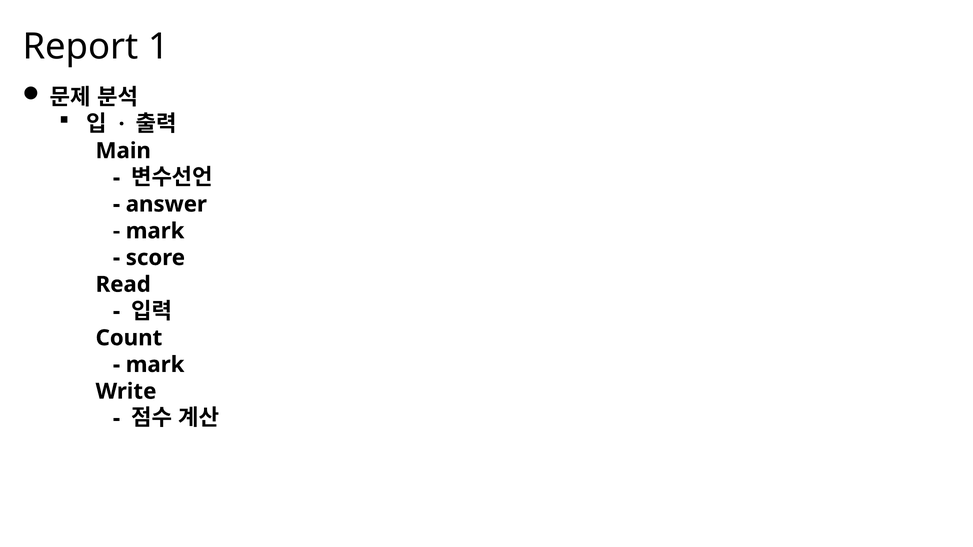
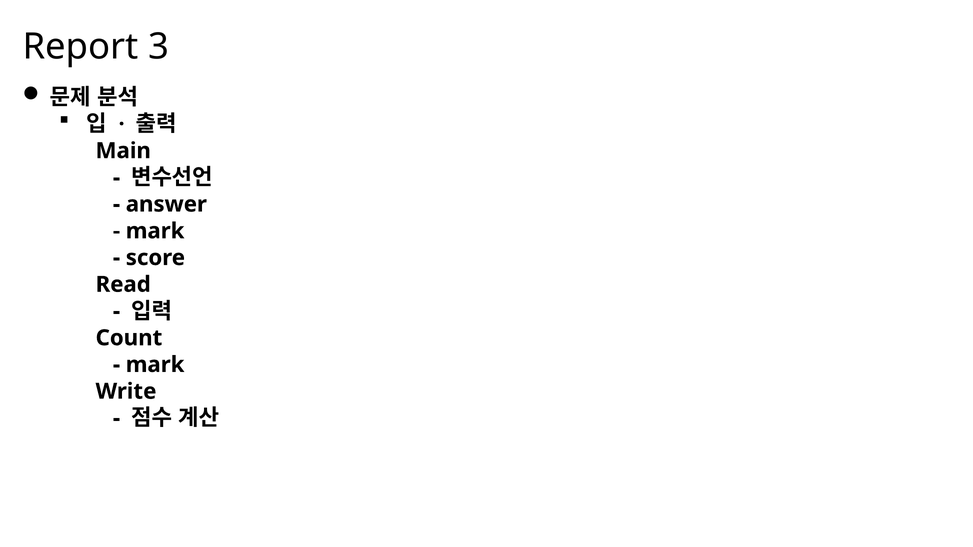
1: 1 -> 3 (159, 47)
